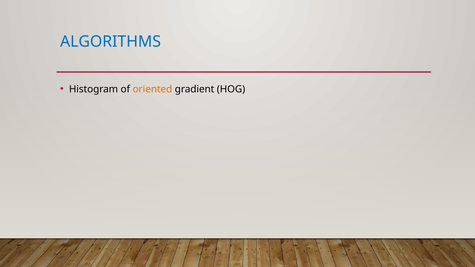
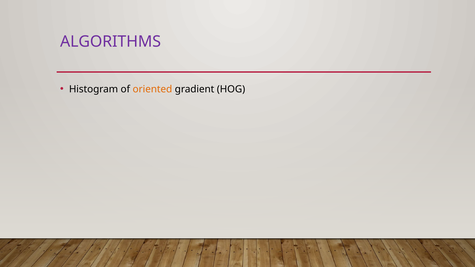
ALGORITHMS colour: blue -> purple (111, 42)
